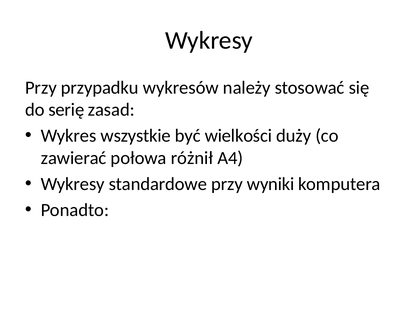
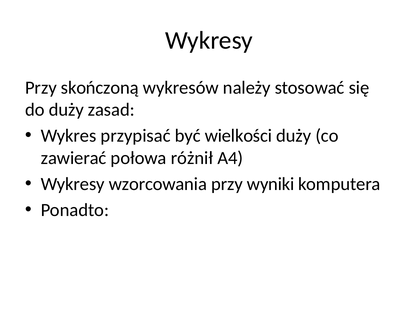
przypadku: przypadku -> skończoną (100, 88)
do serię: serię -> duży (66, 110)
wszystkie: wszystkie -> przypisać (136, 136)
standardowe: standardowe -> wzorcowania (158, 184)
